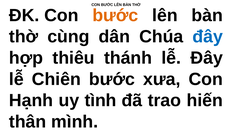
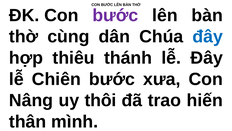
bước colour: orange -> purple (115, 15)
Hạnh: Hạnh -> Nâng (31, 100)
tình: tình -> thôi (100, 100)
